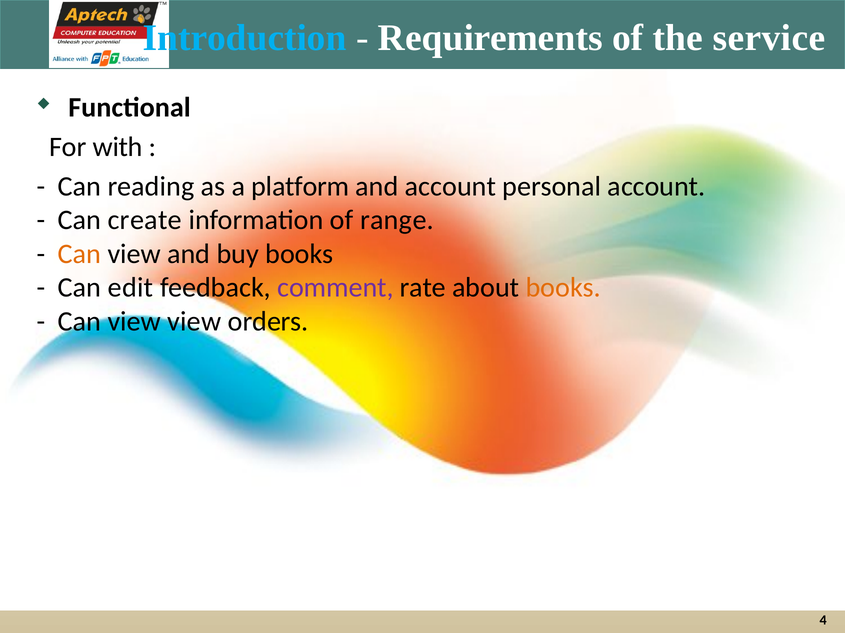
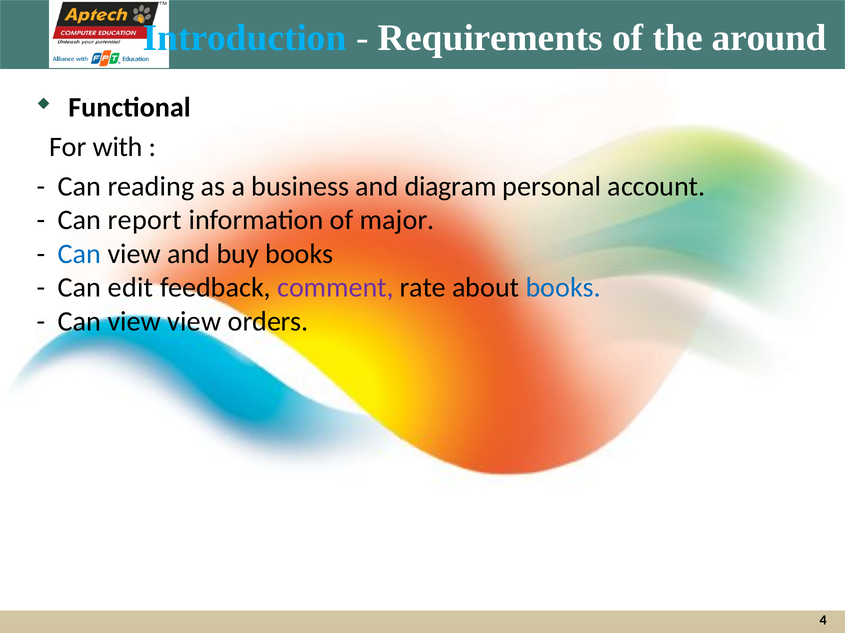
service: service -> around (769, 38)
platform: platform -> business (300, 186)
and account: account -> diagram (451, 186)
create: create -> report (145, 220)
range: range -> major (397, 220)
Can colour: orange -> blue (80, 254)
books colour: orange -> blue (563, 288)
